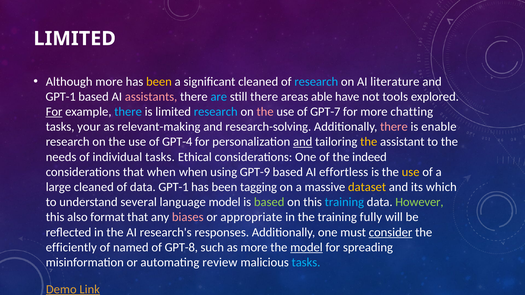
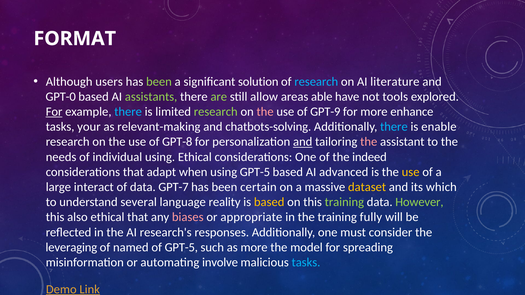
LIMITED: LIMITED -> FORMAT (75, 39)
Although more: more -> users (109, 82)
been colour: yellow -> light green (159, 82)
significant cleaned: cleaned -> solution (258, 82)
GPT-1: GPT-1 -> GPT-0 (61, 97)
assistants colour: pink -> light green (151, 97)
are colour: light blue -> light green (219, 97)
still there: there -> allow (264, 97)
research colour: light blue -> light green (216, 112)
GPT-7: GPT-7 -> GPT-9 (325, 112)
chatting: chatting -> enhance (412, 112)
research-solving: research-solving -> chatbots-solving (268, 127)
there colour: pink -> light blue (394, 127)
GPT-4: GPT-4 -> GPT-8 (177, 142)
the colour: yellow -> pink (369, 142)
individual tasks: tasks -> using (160, 157)
that when: when -> adapt (161, 172)
using GPT-9: GPT-9 -> GPT-5 (255, 172)
effortless: effortless -> advanced (344, 172)
large cleaned: cleaned -> interact (94, 187)
data GPT-1: GPT-1 -> GPT-7 (174, 187)
tagging: tagging -> certain (258, 187)
language model: model -> reality (225, 202)
based colour: light green -> yellow (269, 202)
training colour: light blue -> light green (344, 202)
also format: format -> ethical (107, 217)
consider underline: present -> none (391, 232)
efficiently: efficiently -> leveraging (71, 248)
of GPT-8: GPT-8 -> GPT-5 (181, 248)
model underline: present -> none (306, 248)
review: review -> involve (220, 263)
